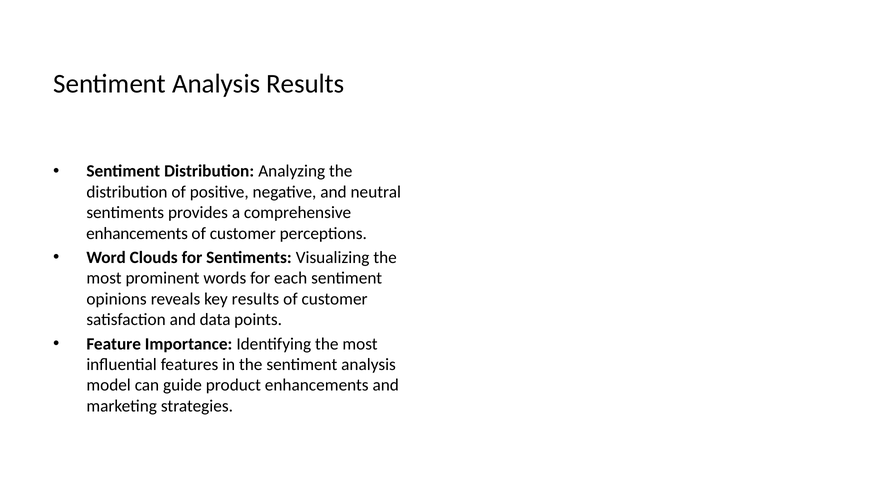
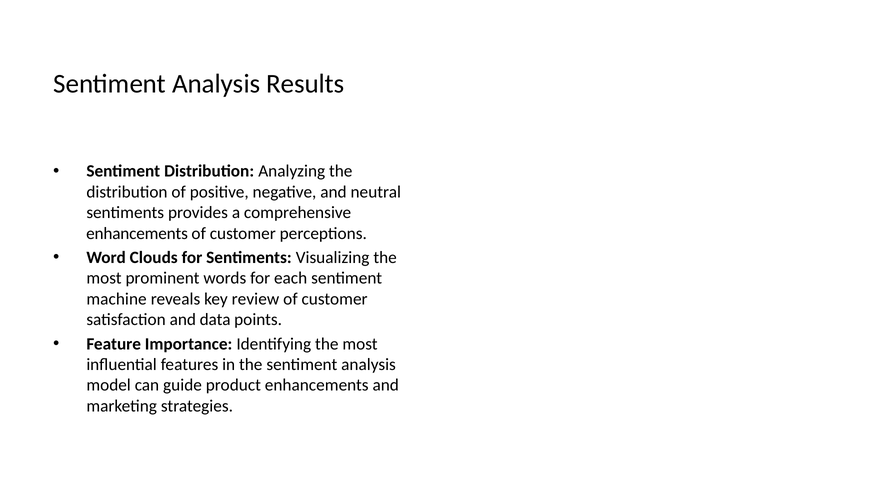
opinions: opinions -> machine (117, 299)
key results: results -> review (255, 299)
